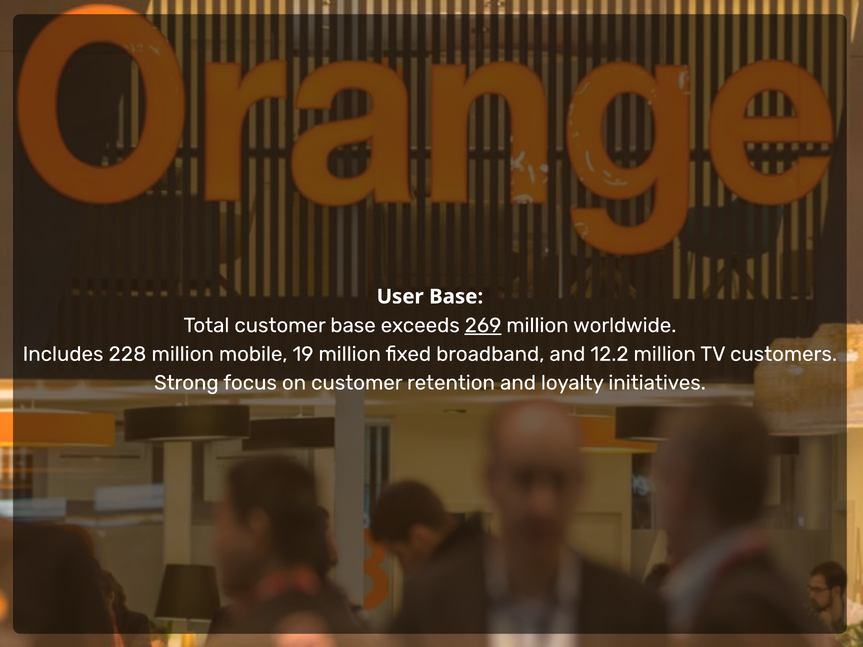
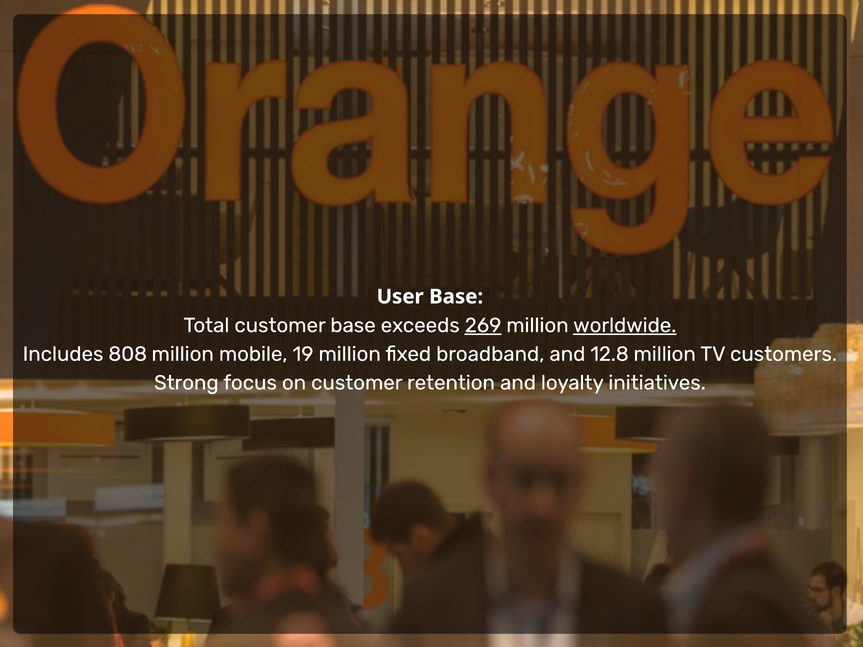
worldwide underline: none -> present (625, 325)
228: 228 -> 808 (128, 354)
12.2: 12.2 -> 12.8 (610, 354)
